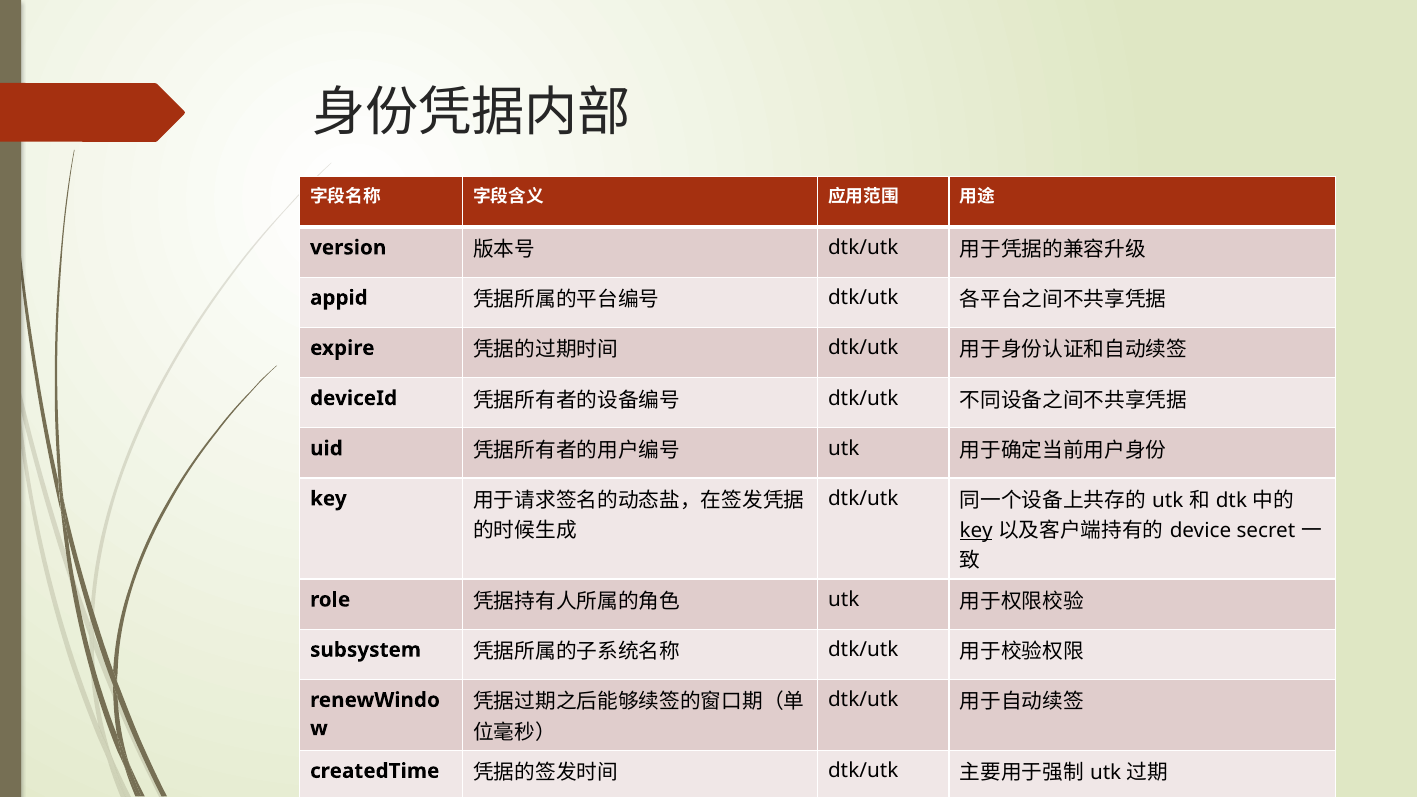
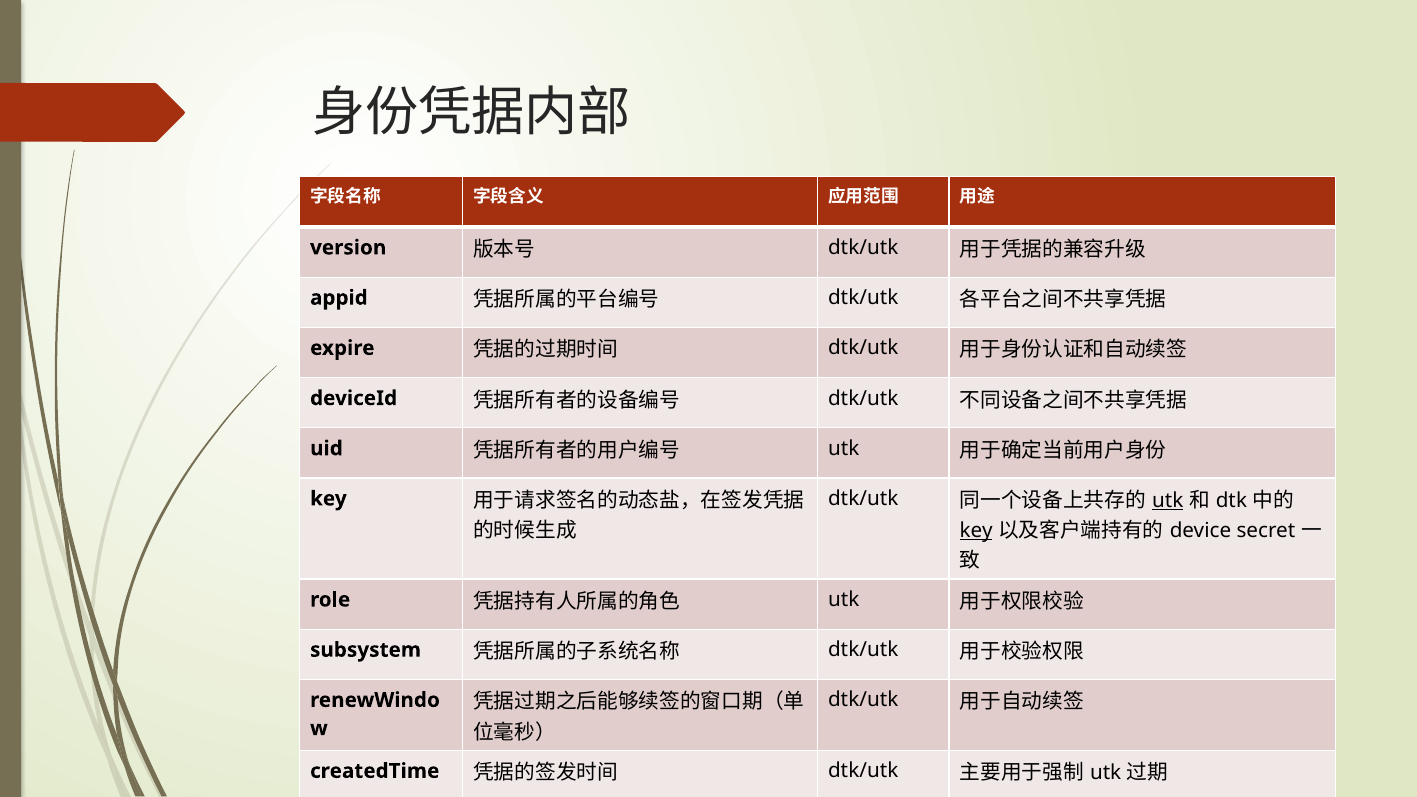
utk underline: none -> present (1168, 501)
